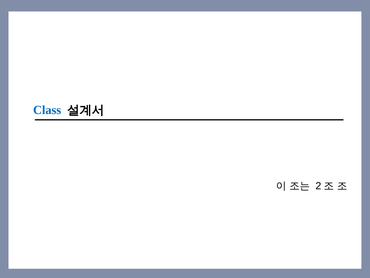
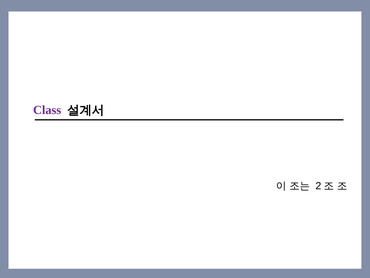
Class colour: blue -> purple (47, 110)
